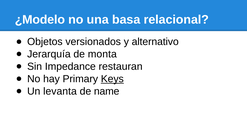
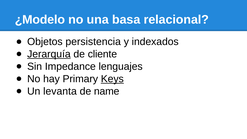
versionados: versionados -> persistencia (93, 42)
alternativo: alternativo -> indexados (155, 42)
Jerarquía underline: none -> present (49, 54)
monta: monta -> cliente (102, 54)
restauran: restauran -> lenguajes (121, 66)
